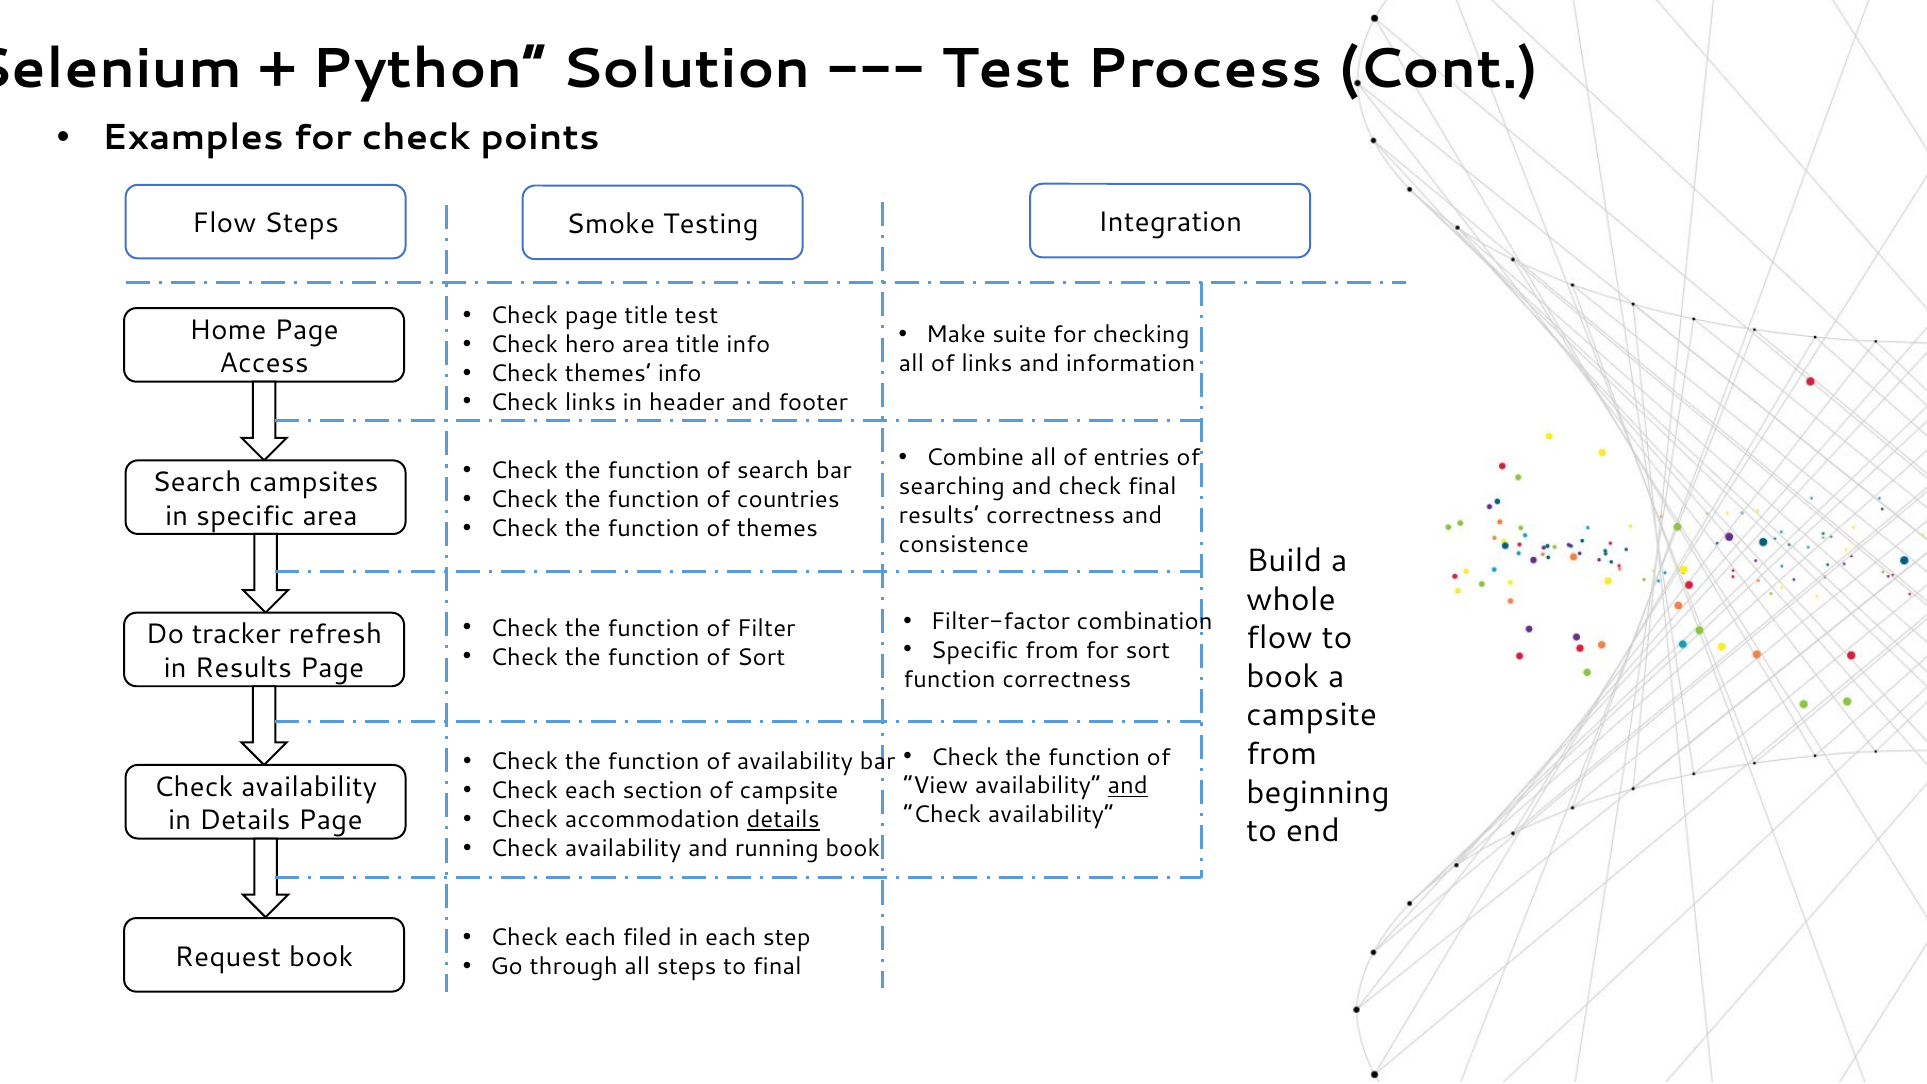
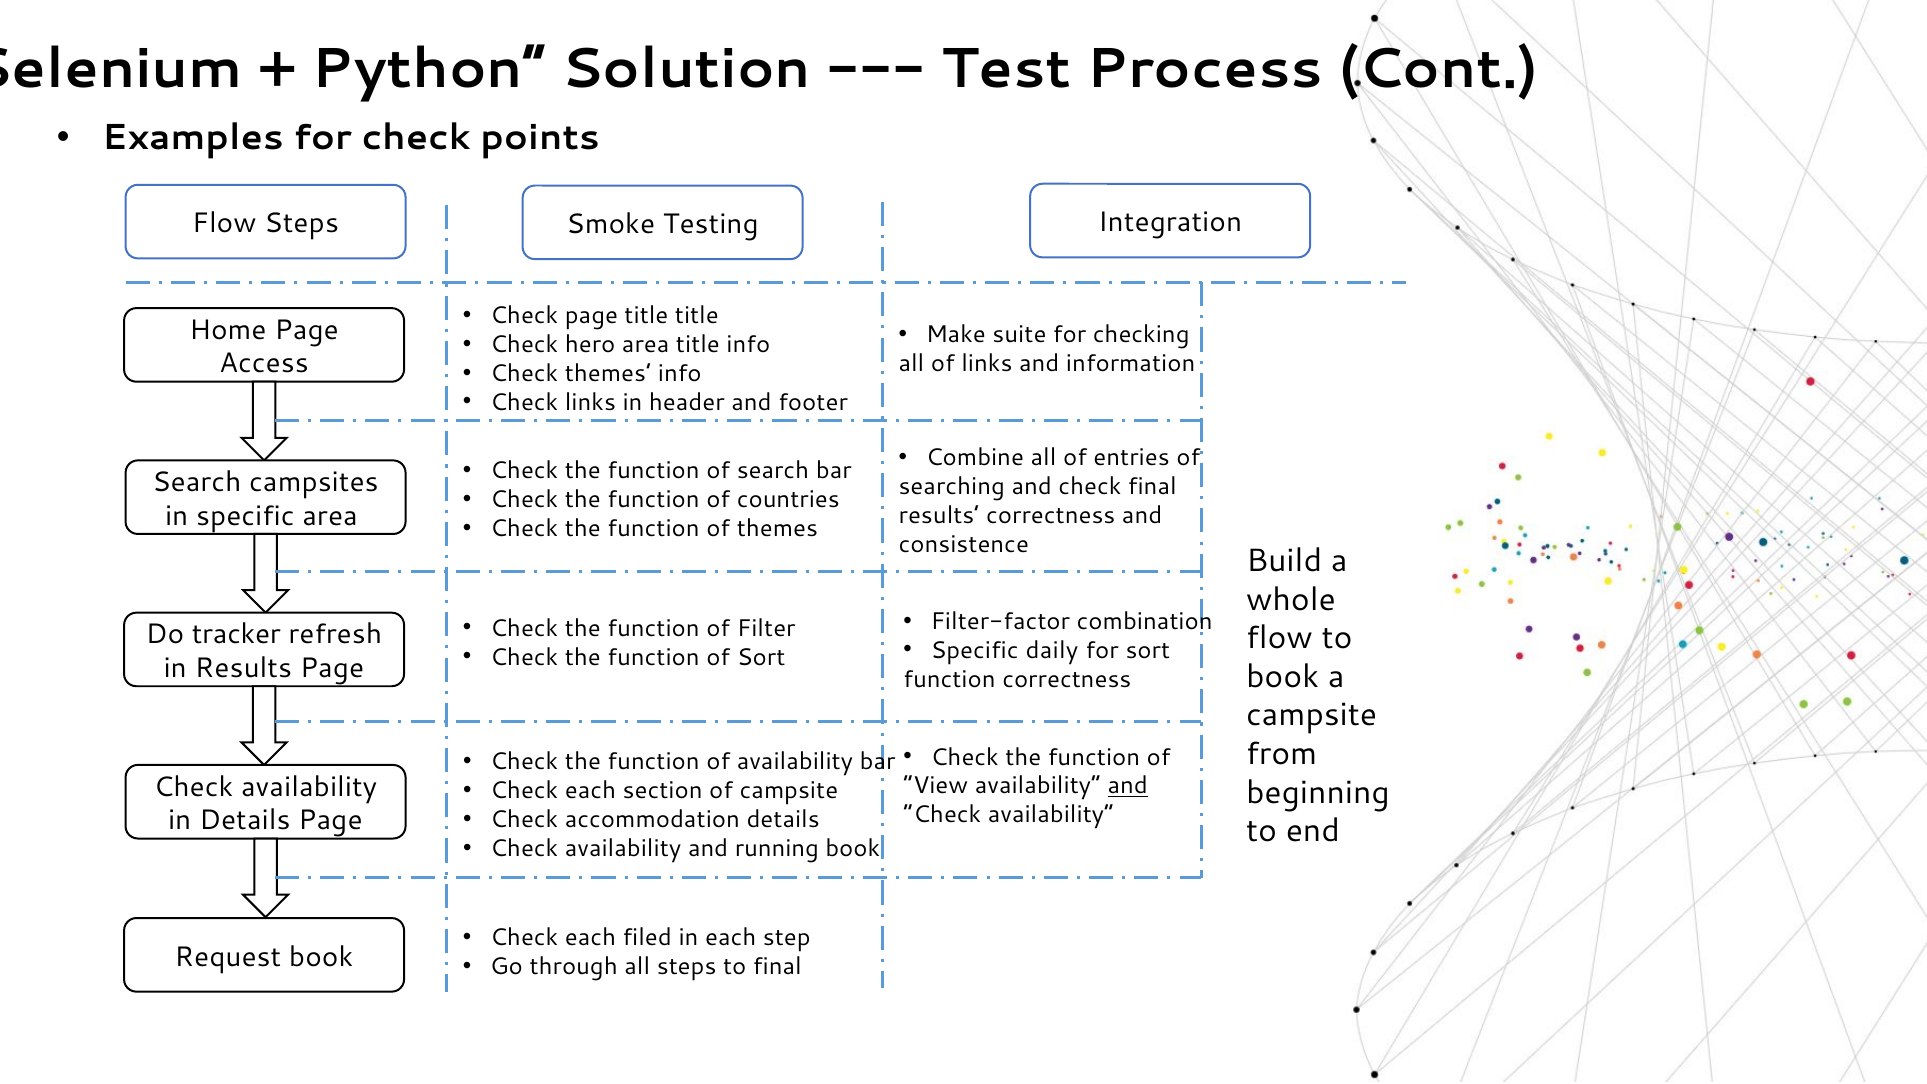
title test: test -> title (697, 316)
Specific from: from -> daily (1052, 650)
details underline: present -> none (783, 820)
